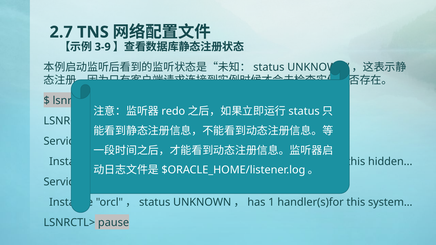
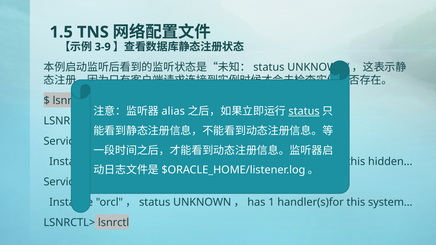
2.7: 2.7 -> 1.5 (61, 32)
redo: redo -> alias (173, 111)
status underline: none -> present (304, 111)
LSNRCTL> pause: pause -> lsnrctl (114, 223)
